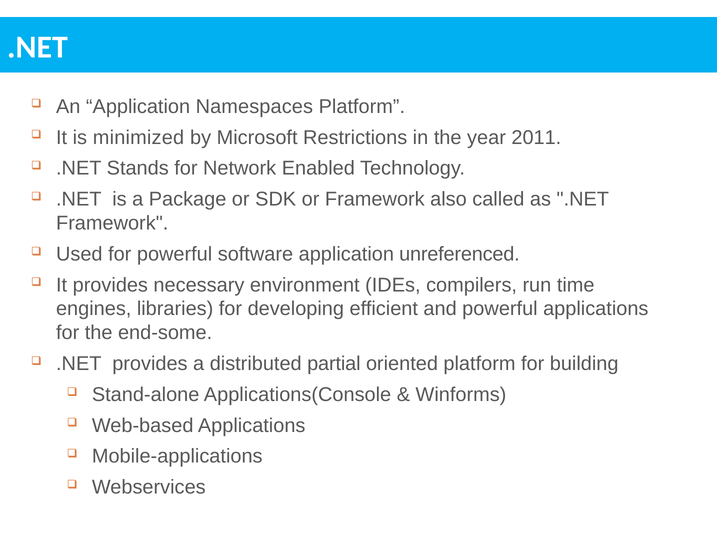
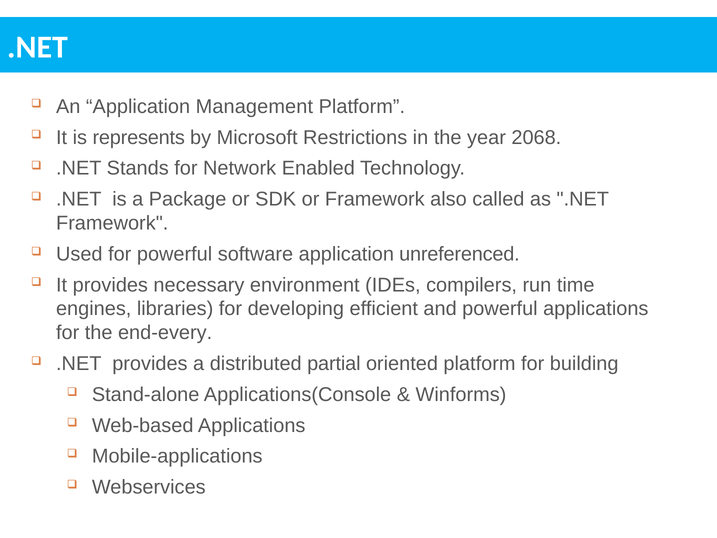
Namespaces: Namespaces -> Management (254, 107)
minimized: minimized -> represents (139, 137)
2011: 2011 -> 2068 (536, 137)
end-some: end-some -> end-every (165, 333)
